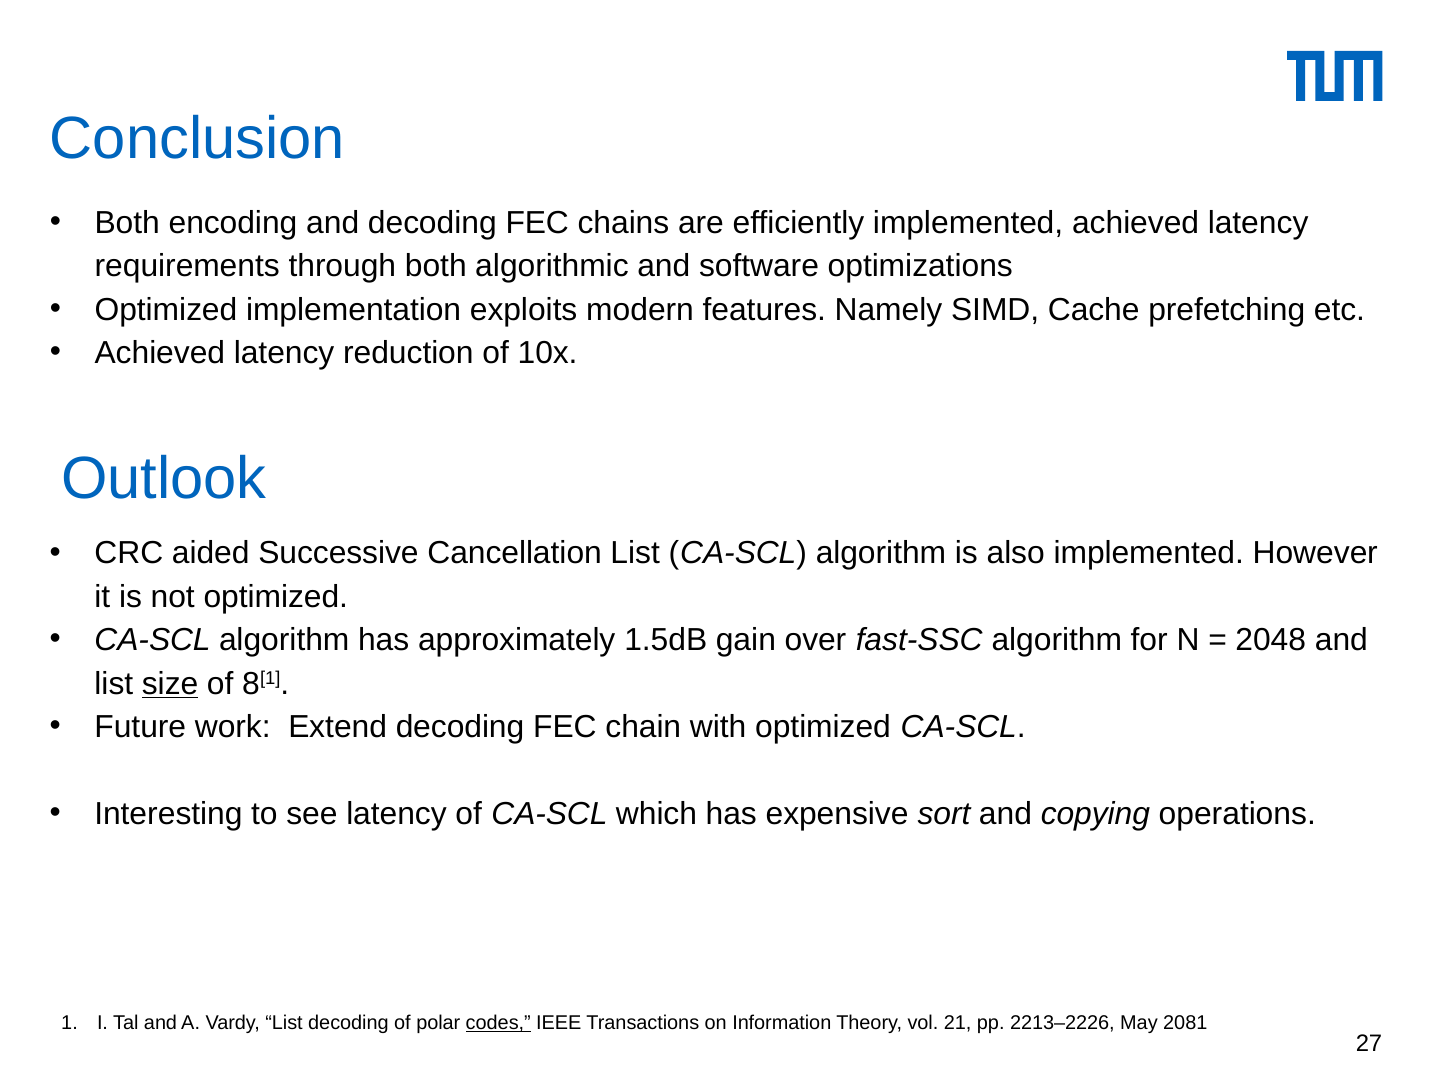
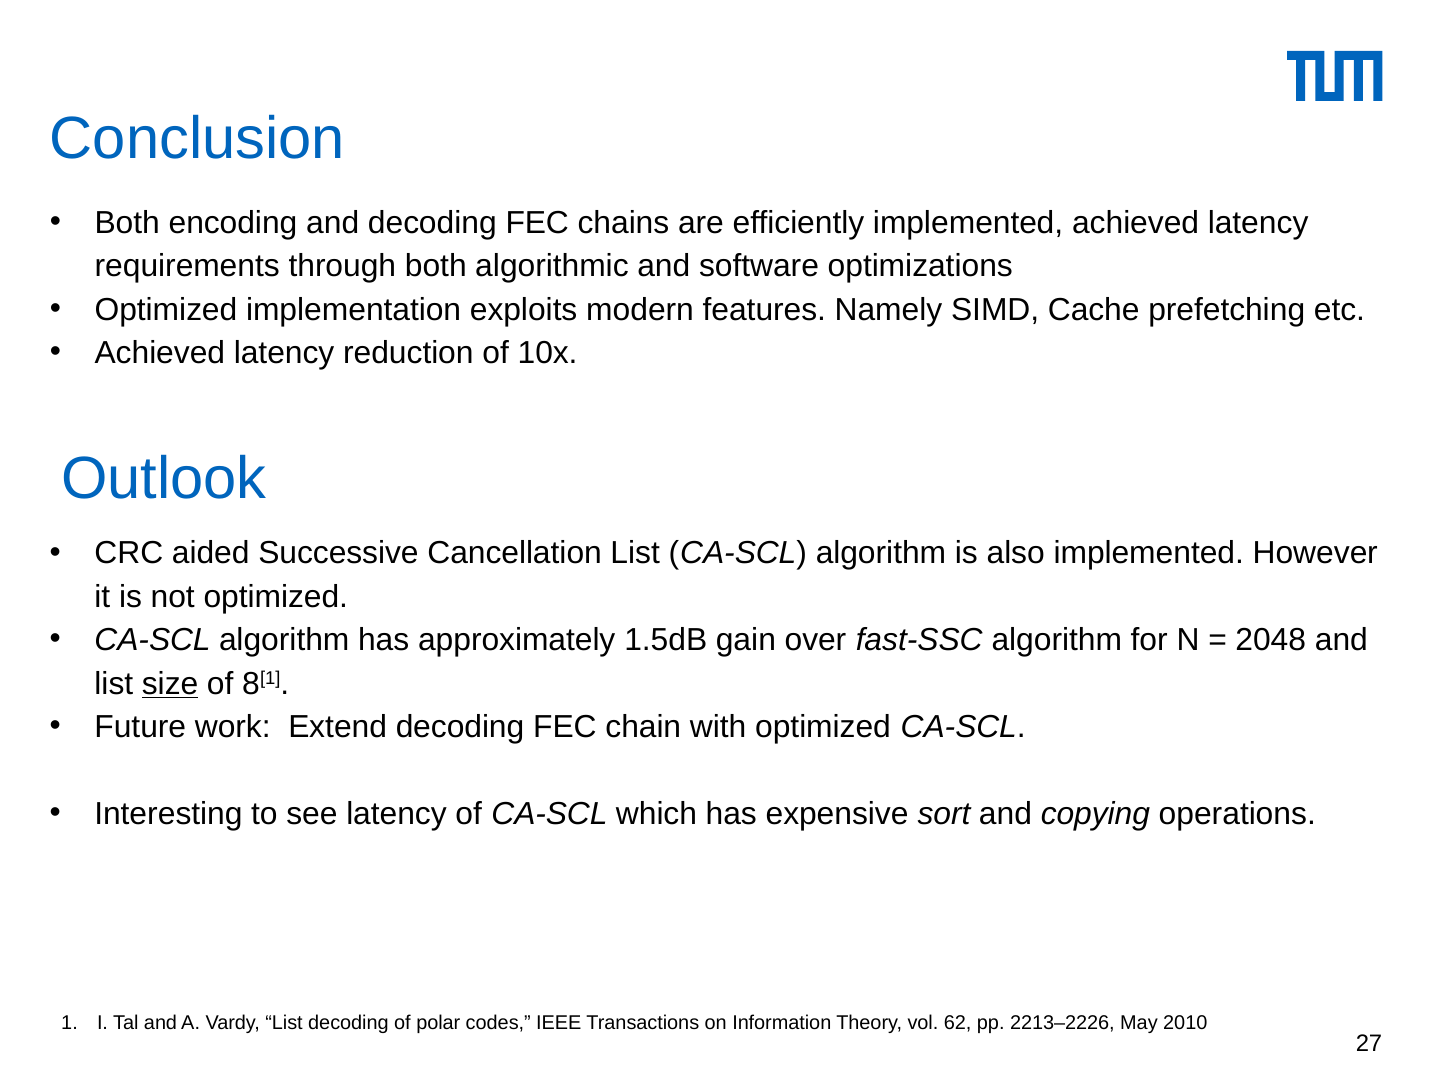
codes underline: present -> none (498, 1023)
21: 21 -> 62 (958, 1023)
2081: 2081 -> 2010 (1185, 1023)
